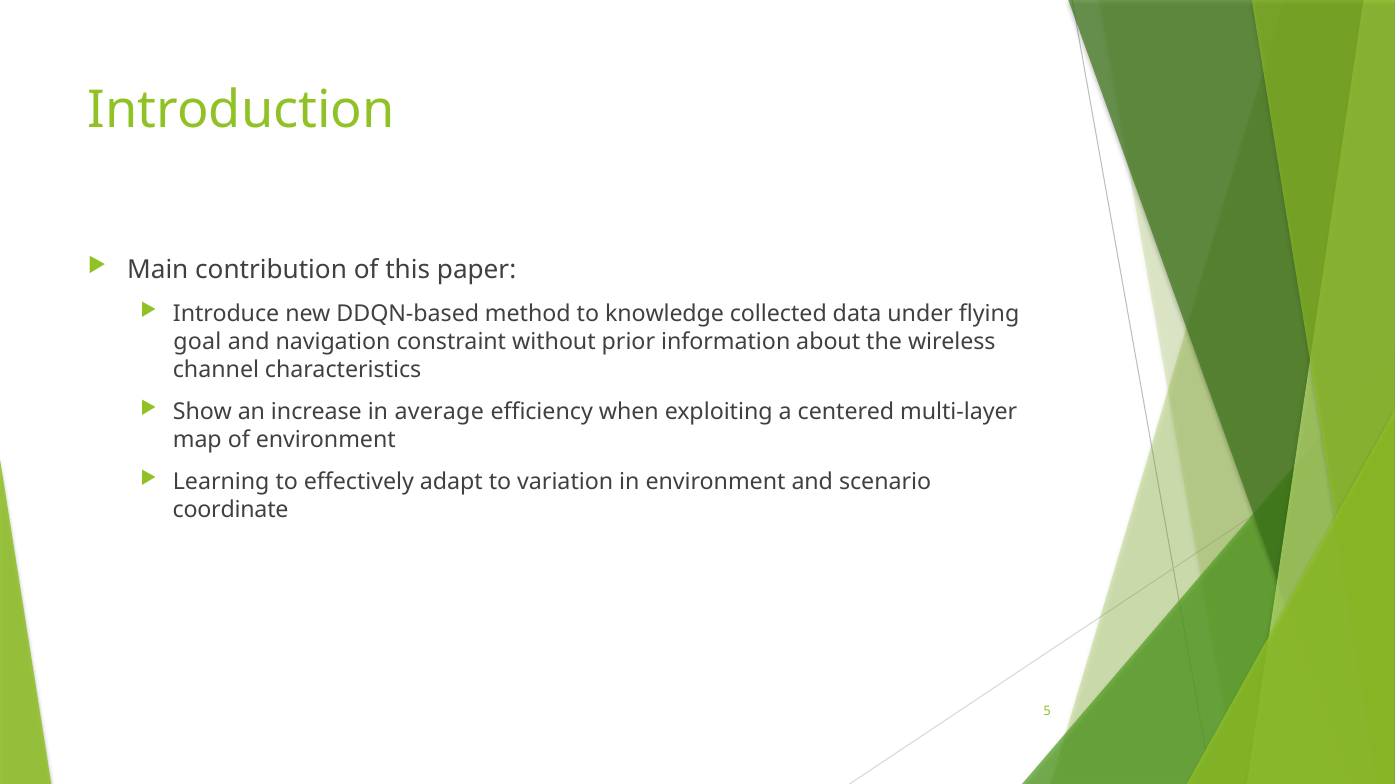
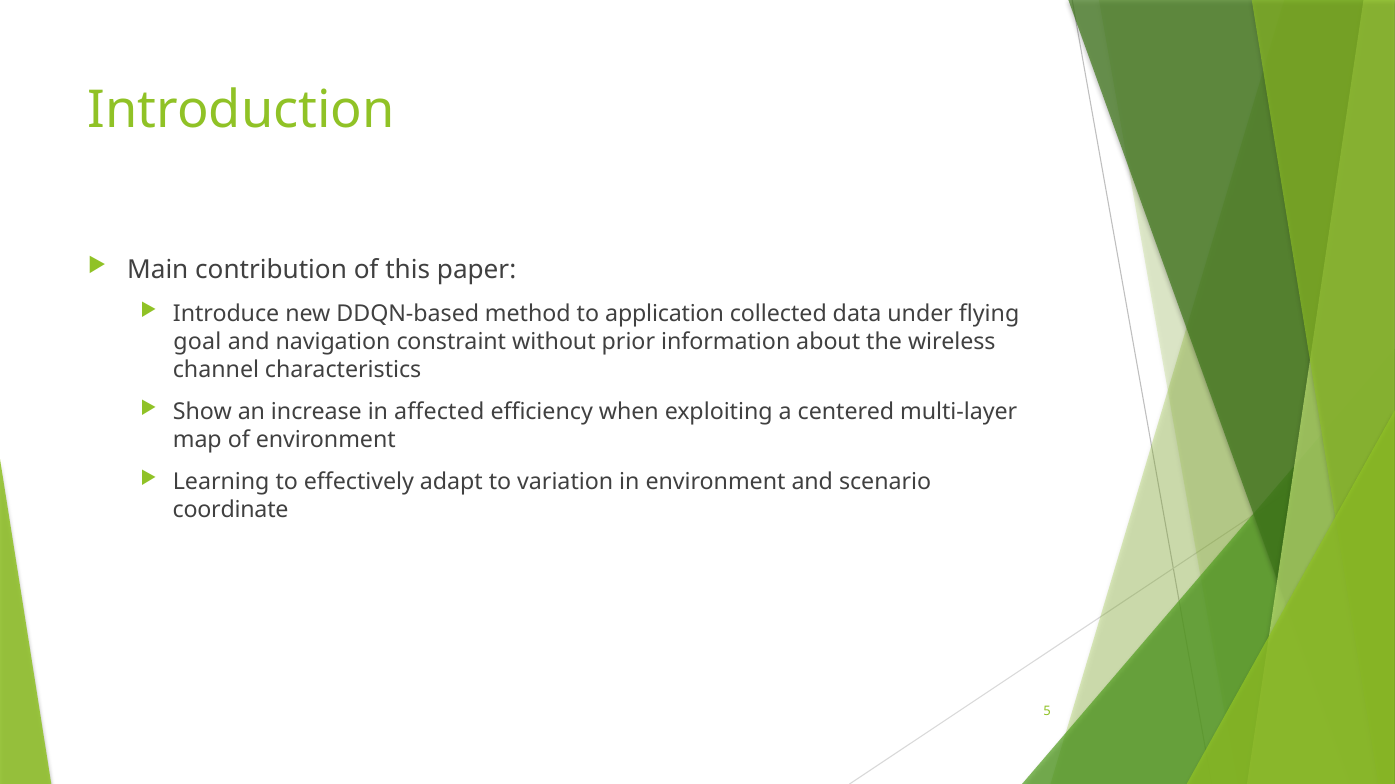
knowledge: knowledge -> application (665, 314)
average: average -> affected (439, 412)
